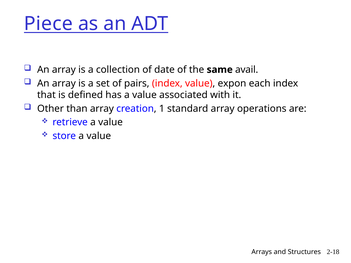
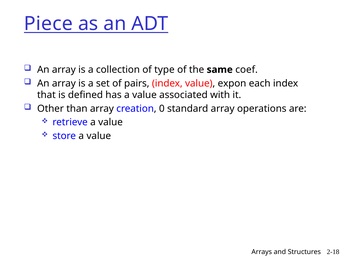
date: date -> type (164, 70)
avail: avail -> coef (247, 70)
1: 1 -> 0 (162, 109)
